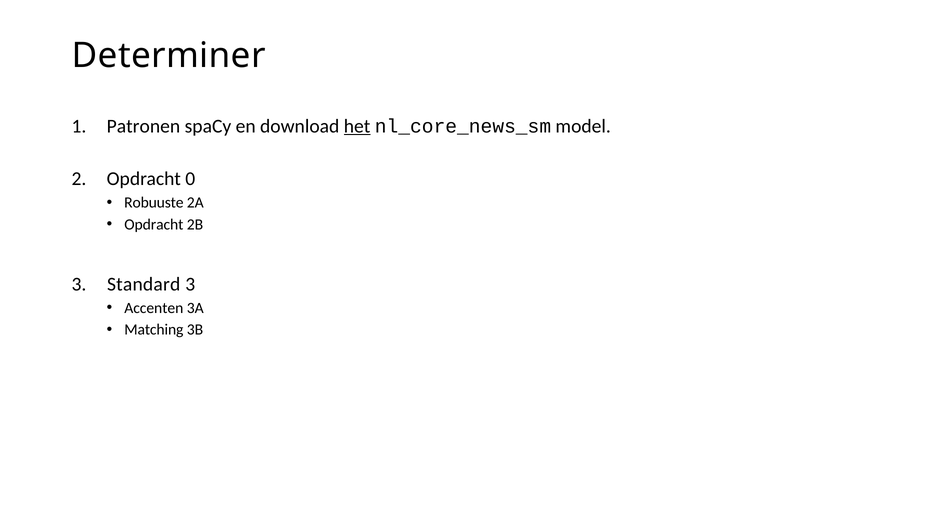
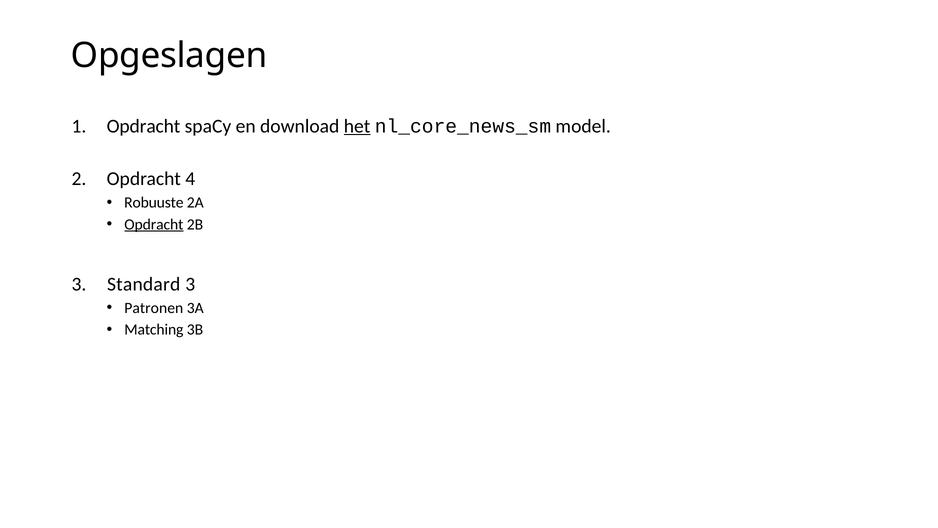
Determiner: Determiner -> Opgeslagen (169, 55)
Patronen: Patronen -> Opdracht (144, 126)
0: 0 -> 4 (190, 179)
Opdracht underline: none -> present (154, 224)
Accenten: Accenten -> Patronen (154, 308)
